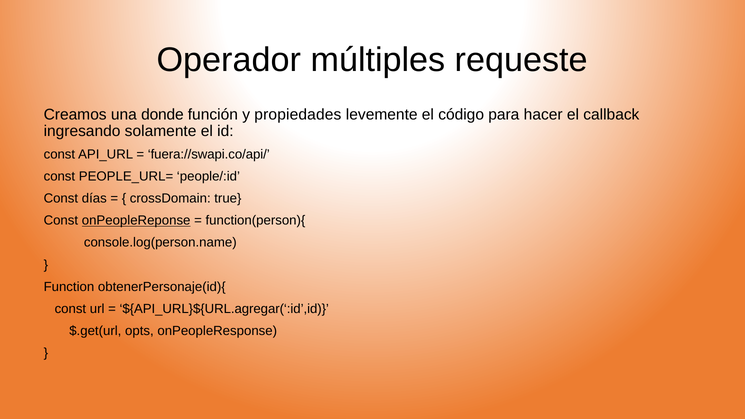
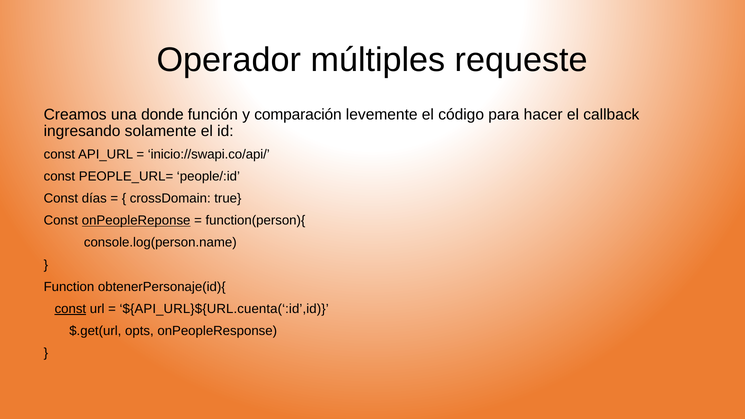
propiedades: propiedades -> comparación (298, 114)
fuera://swapi.co/api/: fuera://swapi.co/api/ -> inicio://swapi.co/api/ (209, 154)
const underline: none -> present (70, 309)
${API_URL}${URL.agregar(‘:id’,id: ${API_URL}${URL.agregar(‘:id’,id -> ${API_URL}${URL.cuenta(‘:id’,id (224, 309)
